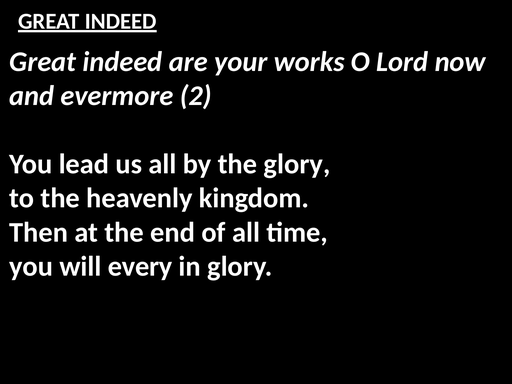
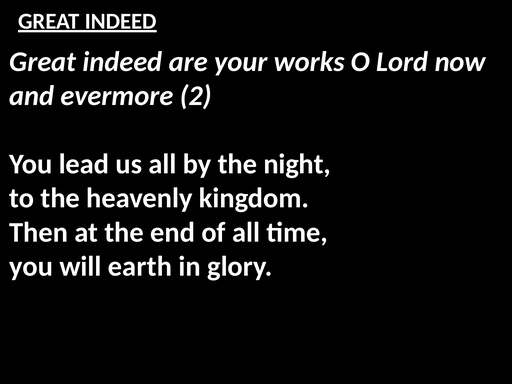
the glory: glory -> night (297, 164)
every: every -> earth (140, 267)
